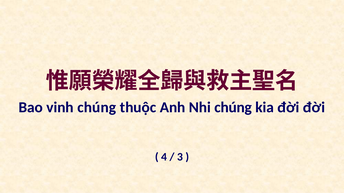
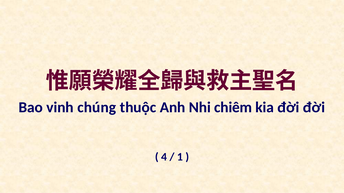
Nhi chúng: chúng -> chiêm (233, 108)
3: 3 -> 1 (180, 157)
